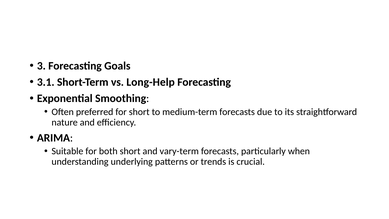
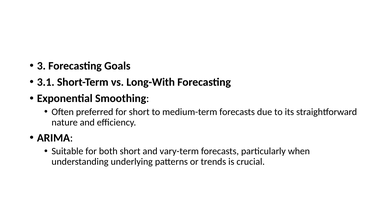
Long-Help: Long-Help -> Long-With (151, 82)
